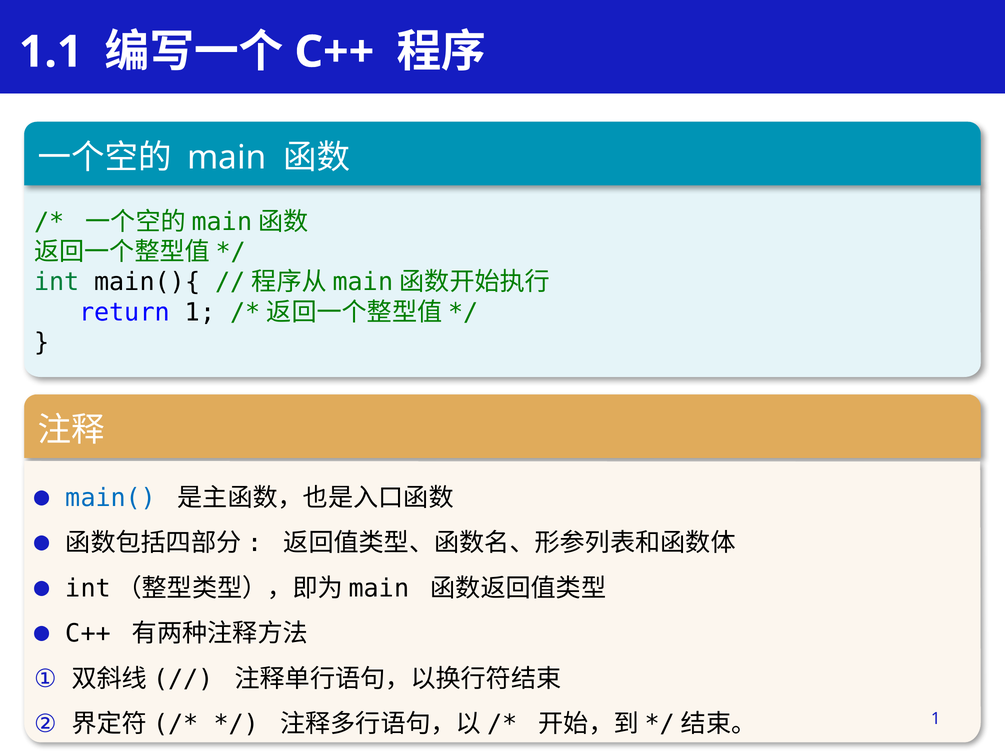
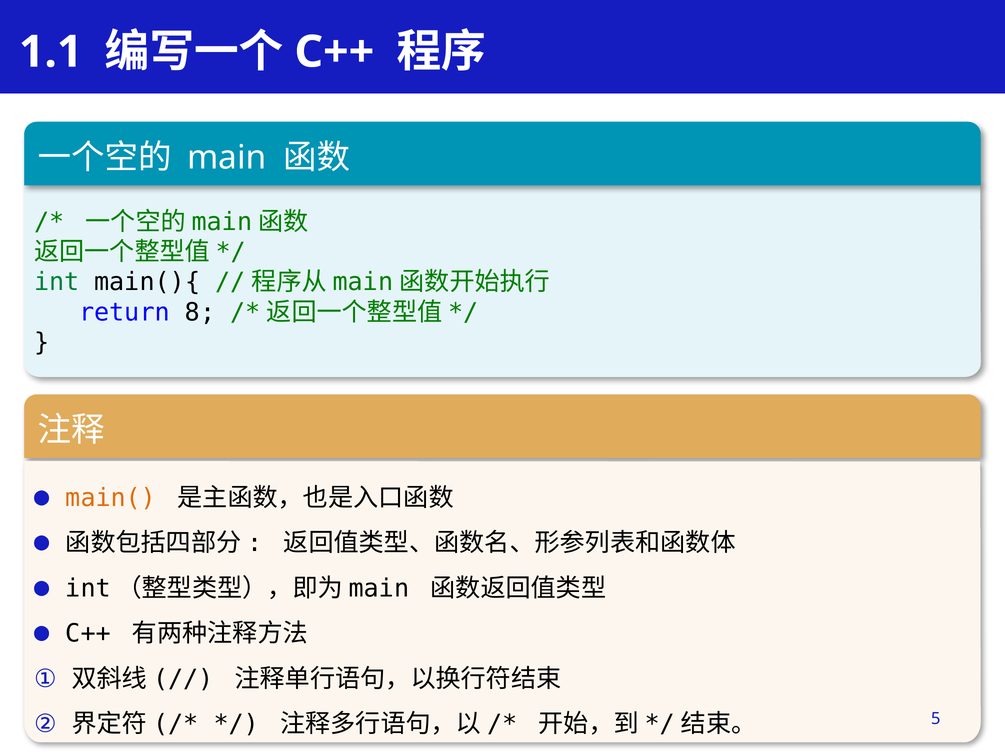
return 1: 1 -> 8 (200, 312)
main( colour: blue -> orange (111, 498)
1: 1 -> 5 (936, 719)
